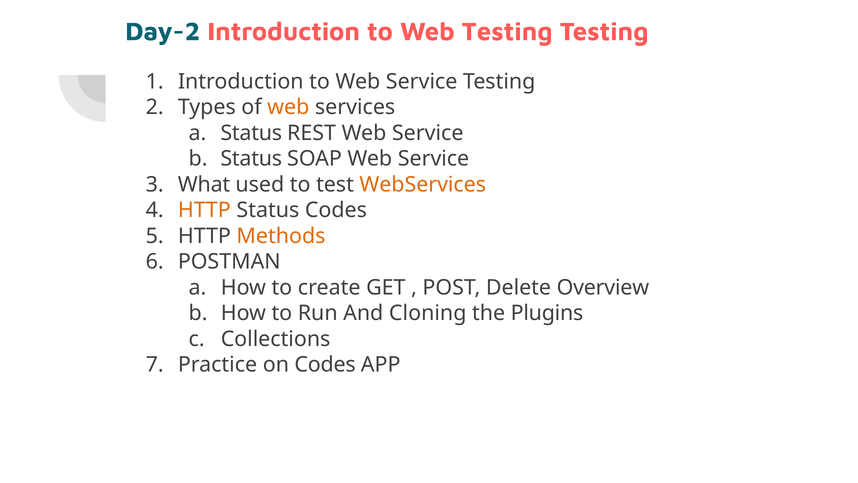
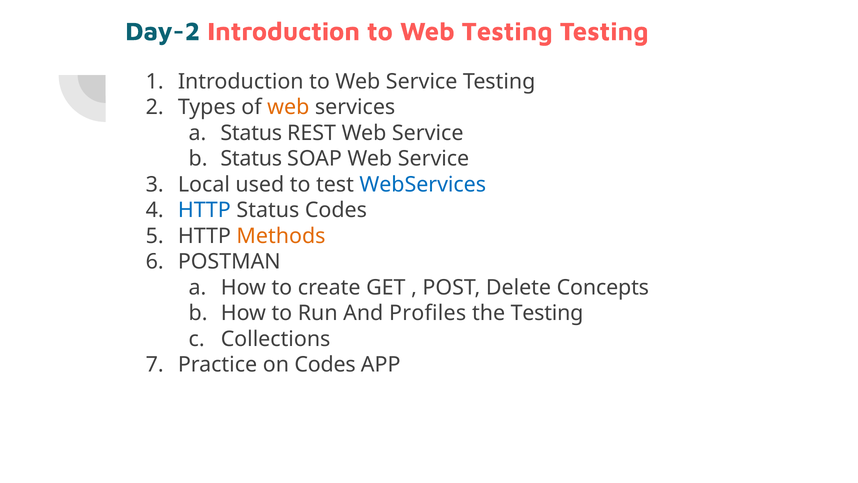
What: What -> Local (204, 184)
WebServices colour: orange -> blue (423, 184)
HTTP colour: orange -> blue (204, 210)
Overview: Overview -> Concepts (603, 287)
Cloning: Cloning -> Profiles (428, 313)
the Plugins: Plugins -> Testing (547, 313)
